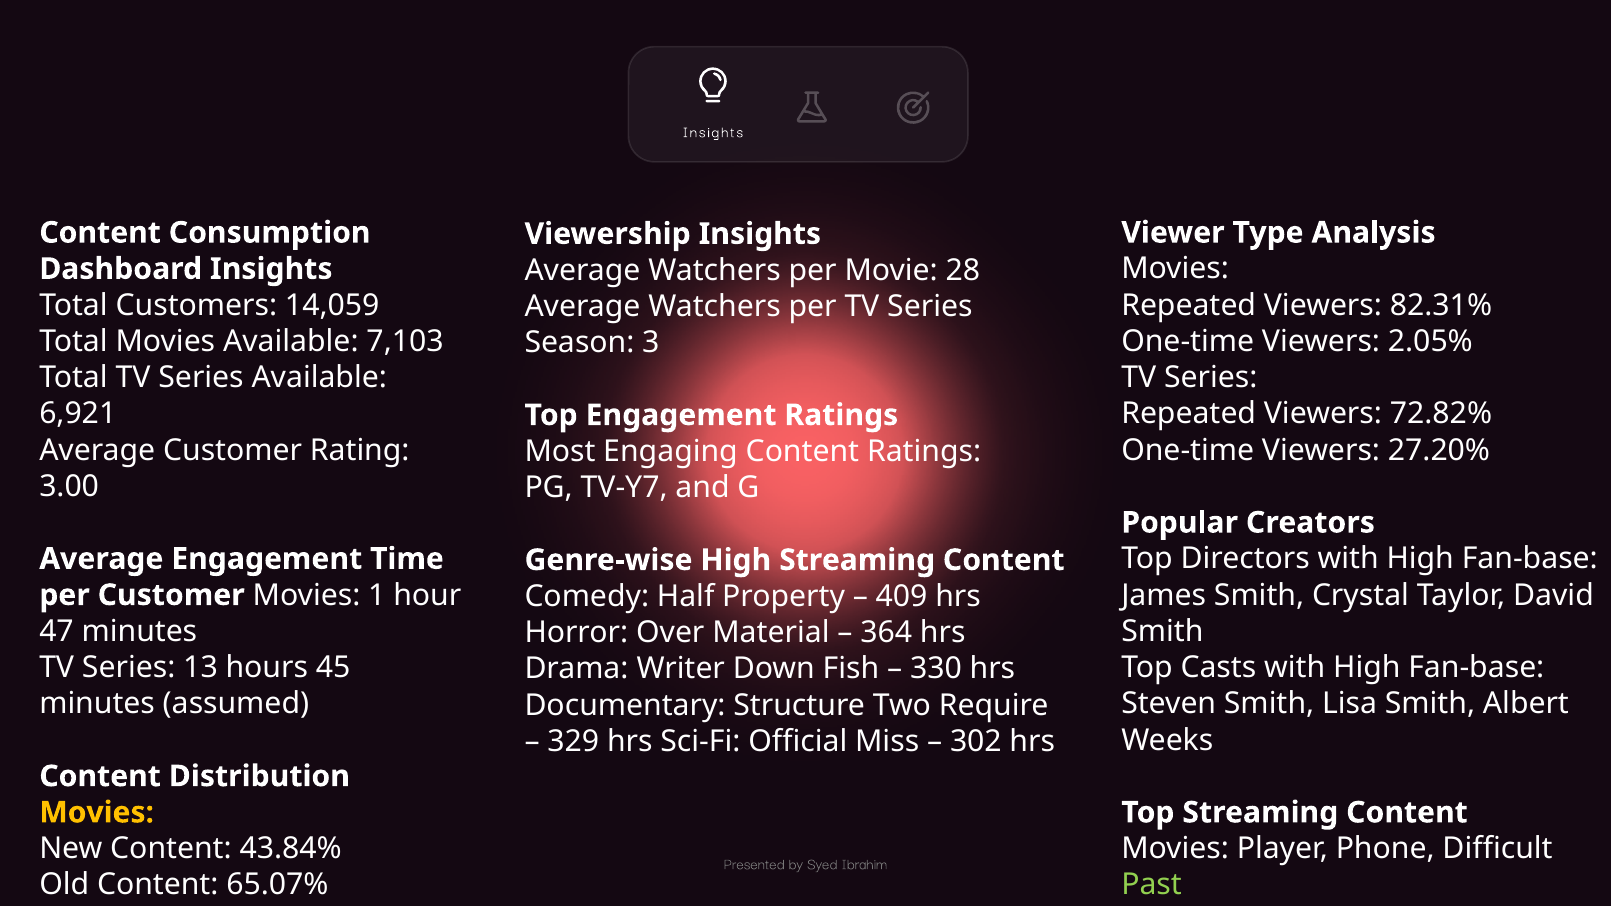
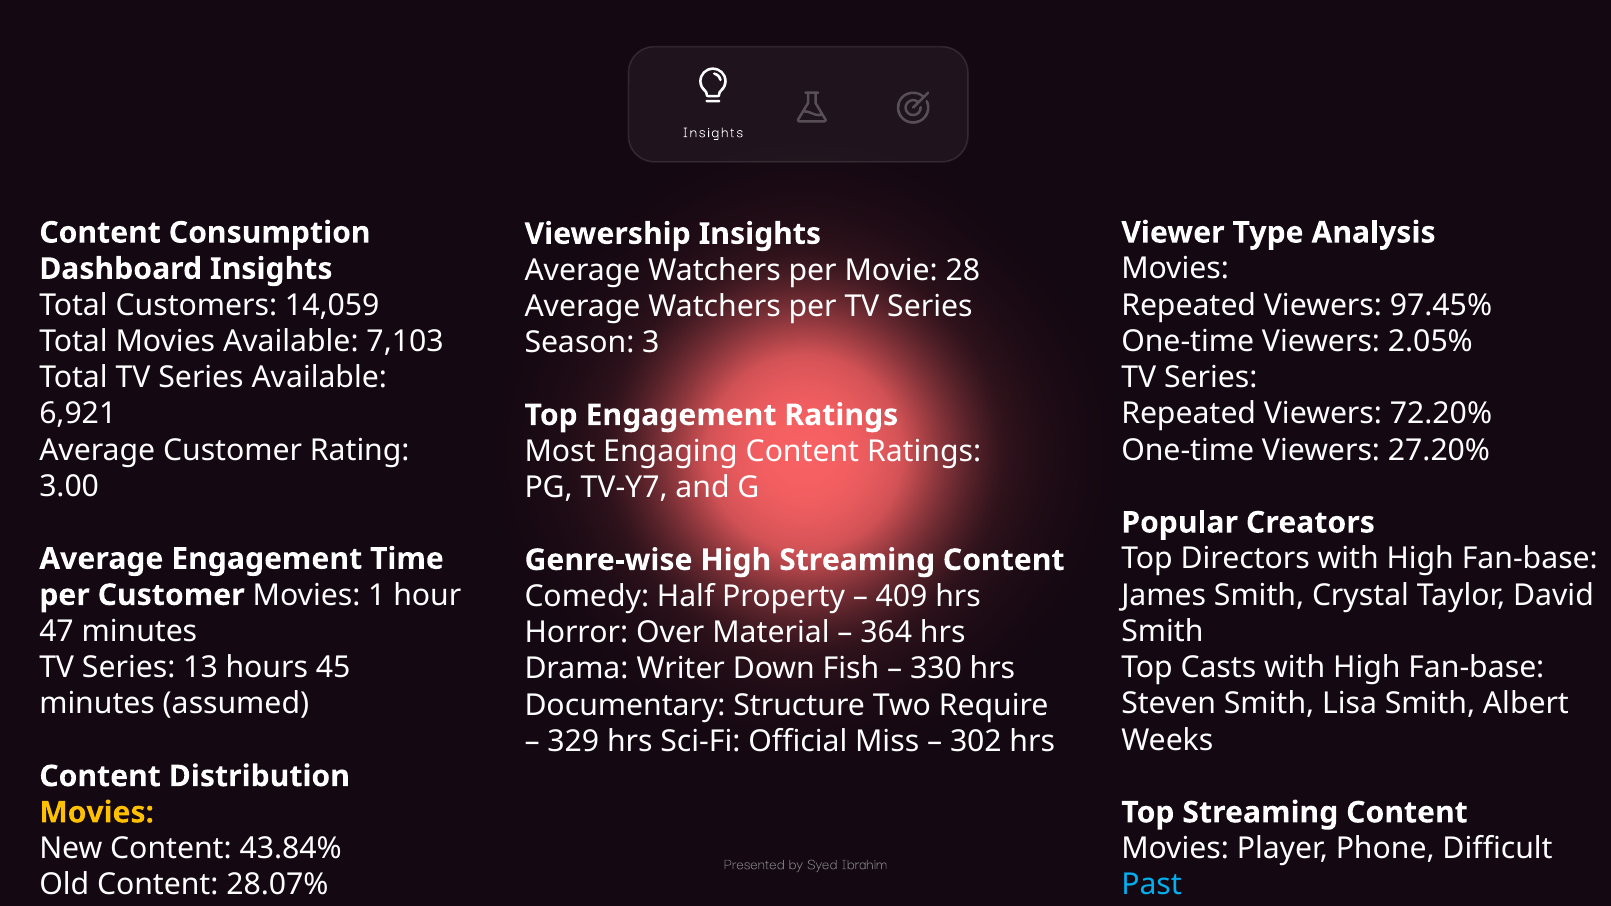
82.31%: 82.31% -> 97.45% (1441, 305)
72.82%: 72.82% -> 72.20% (1441, 414)
65.07%: 65.07% -> 28.07% (277, 885)
Past colour: light green -> light blue (1152, 885)
